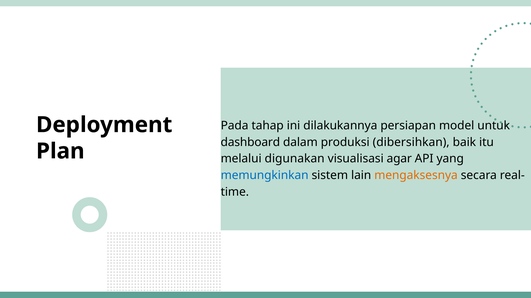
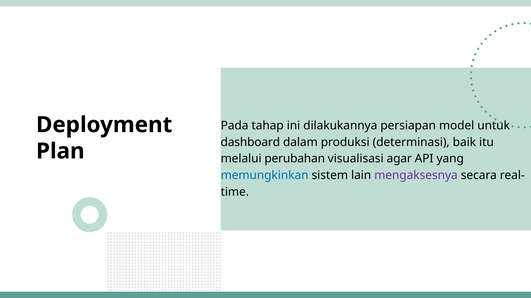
dibersihkan: dibersihkan -> determinasi (411, 142)
digunakan: digunakan -> perubahan (295, 159)
mengaksesnya colour: orange -> purple (416, 176)
